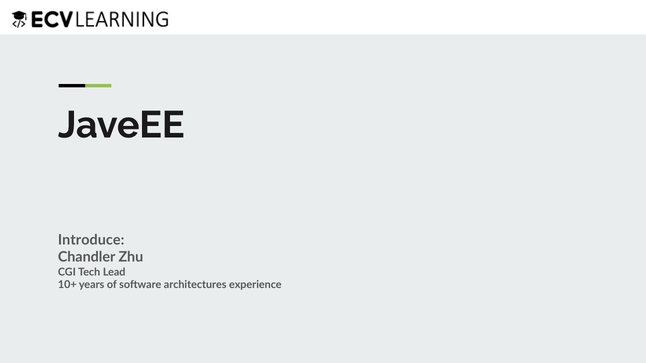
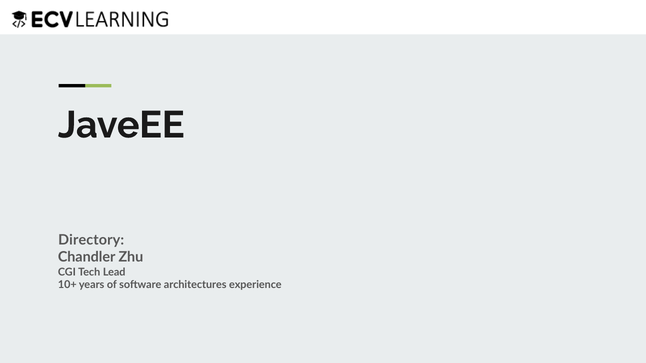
Introduce: Introduce -> Directory (91, 240)
